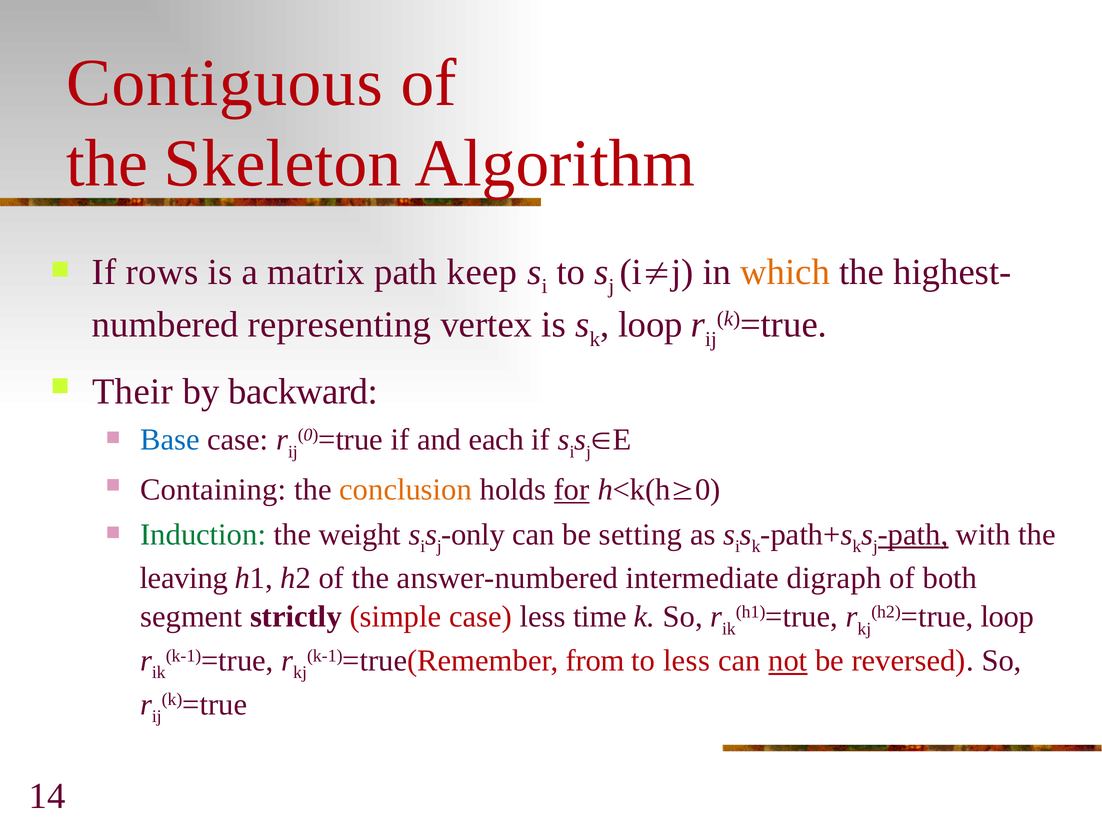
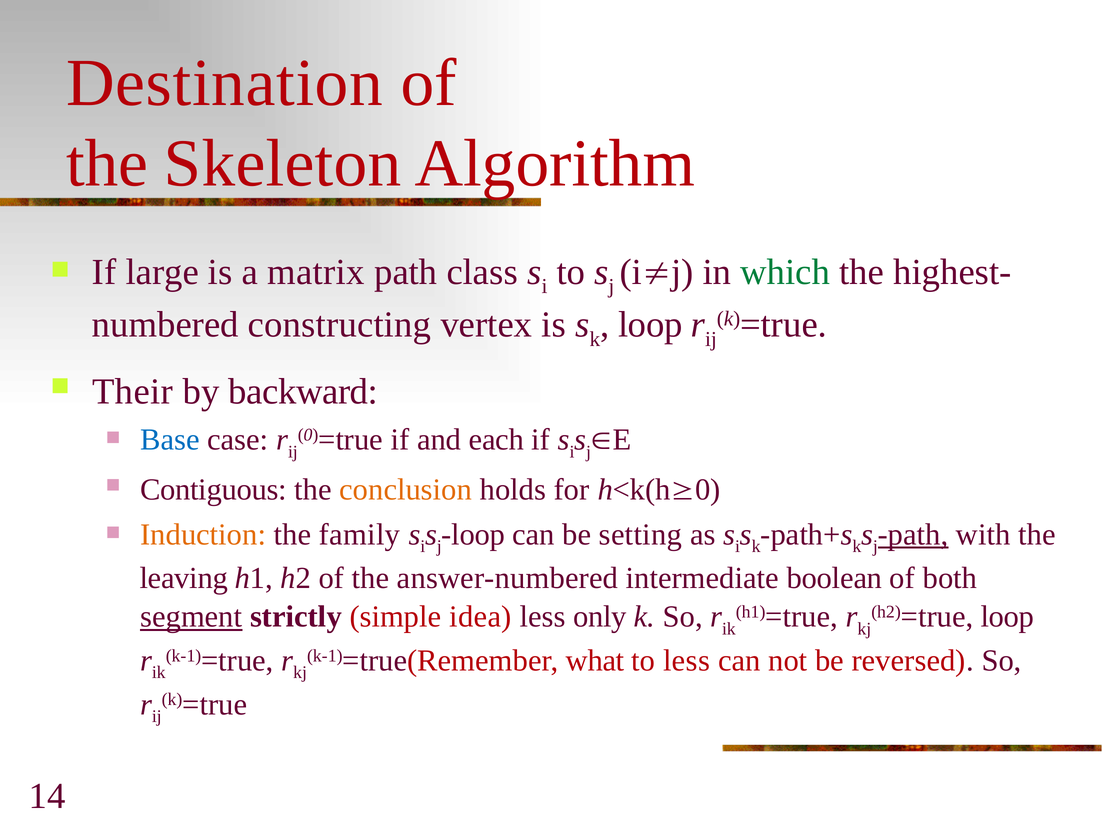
Contiguous: Contiguous -> Destination (225, 83)
rows: rows -> large (162, 272)
keep: keep -> class (482, 272)
which colour: orange -> green (785, 272)
representing: representing -> constructing (340, 325)
Containing: Containing -> Contiguous (214, 490)
for underline: present -> none (572, 490)
Induction colour: green -> orange (203, 535)
weight: weight -> family (359, 535)
only: only -> loop (473, 535)
digraph: digraph -> boolean (834, 578)
segment underline: none -> present (191, 617)
simple case: case -> idea (480, 617)
time: time -> only (600, 617)
from: from -> what (595, 661)
not underline: present -> none (788, 661)
